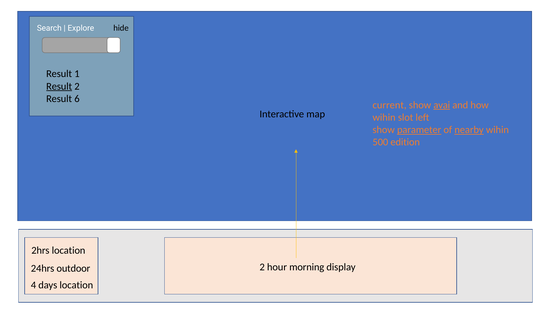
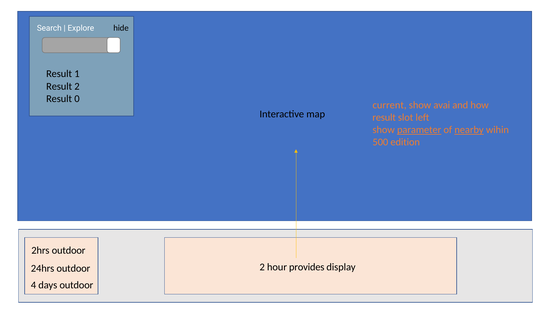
Result underline: present -> none (59, 86)
6: 6 -> 0 (77, 99)
avai underline: present -> none (442, 105)
wihin: wihin -> result (384, 117)
2hrs location: location -> outdoor (69, 250)
morning: morning -> provides (307, 267)
days location: location -> outdoor (76, 285)
